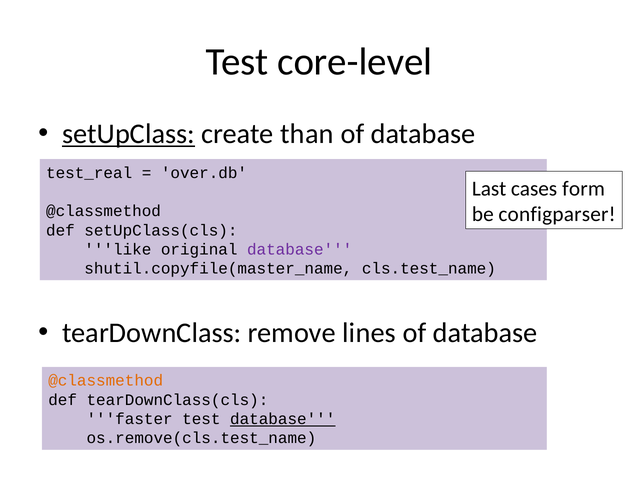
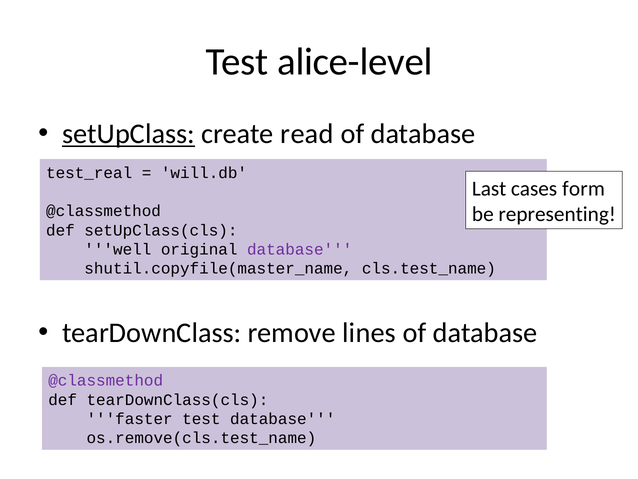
core-level: core-level -> alice-level (355, 62)
than: than -> read (307, 134)
over.db: over.db -> will.db (204, 173)
configparser: configparser -> representing (557, 214)
like: like -> well (118, 249)
@classmethod colour: orange -> purple (106, 380)
database underline: present -> none (283, 419)
